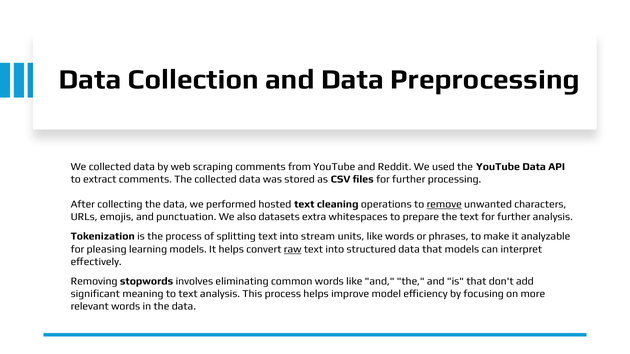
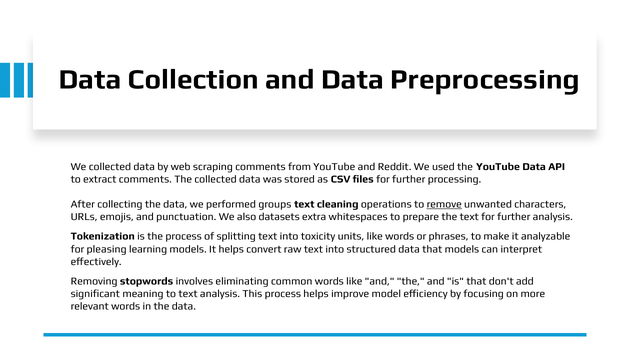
hosted: hosted -> groups (275, 205)
stream: stream -> toxicity (318, 237)
raw underline: present -> none (293, 249)
